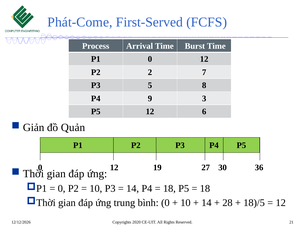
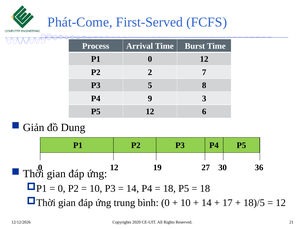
Quản: Quản -> Dung (73, 127)
28: 28 -> 17 (227, 202)
